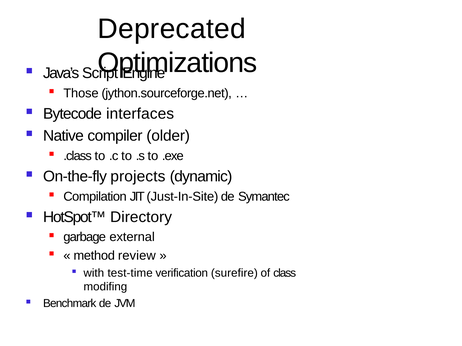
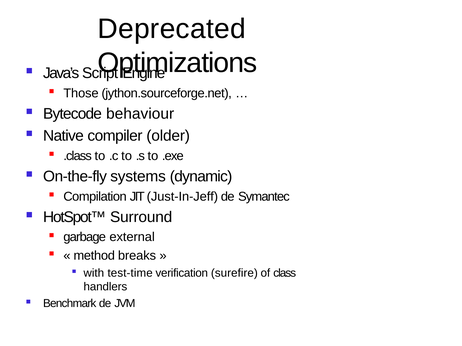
interfaces: interfaces -> behaviour (140, 114)
projects: projects -> systems (138, 177)
Just-In-Site: Just-In-Site -> Just-In-Jeff (182, 197)
Directory: Directory -> Surround (141, 217)
review: review -> breaks (137, 256)
modifing: modifing -> handlers (105, 287)
